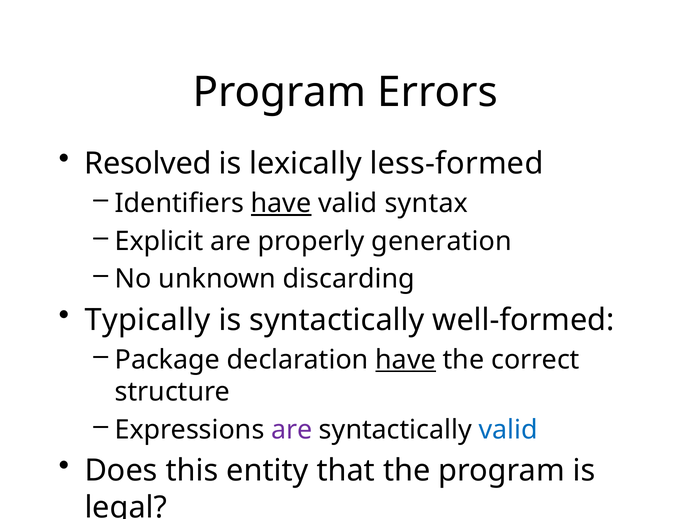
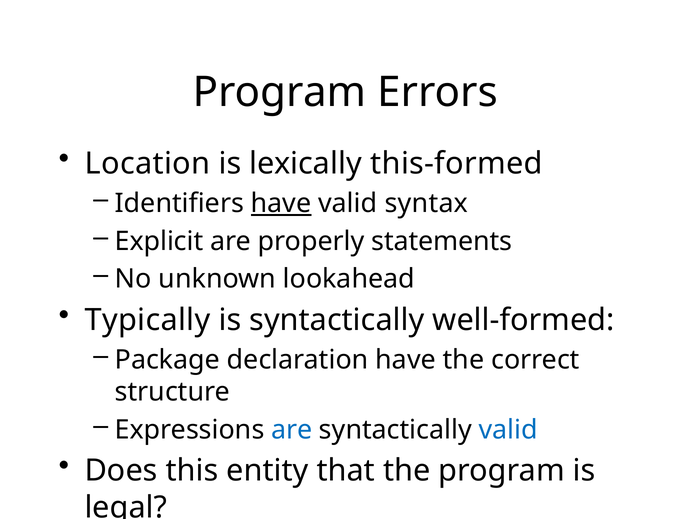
Resolved: Resolved -> Location (148, 163)
less-formed: less-formed -> this-formed (457, 163)
generation: generation -> statements (442, 241)
discarding: discarding -> lookahead (349, 278)
have underline: present -> none (406, 359)
are colour: purple -> blue (292, 429)
